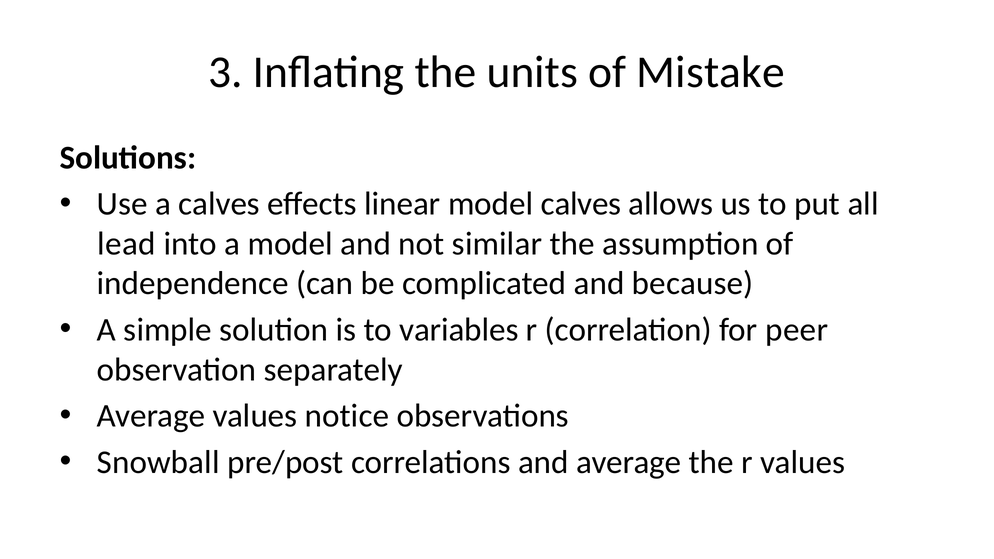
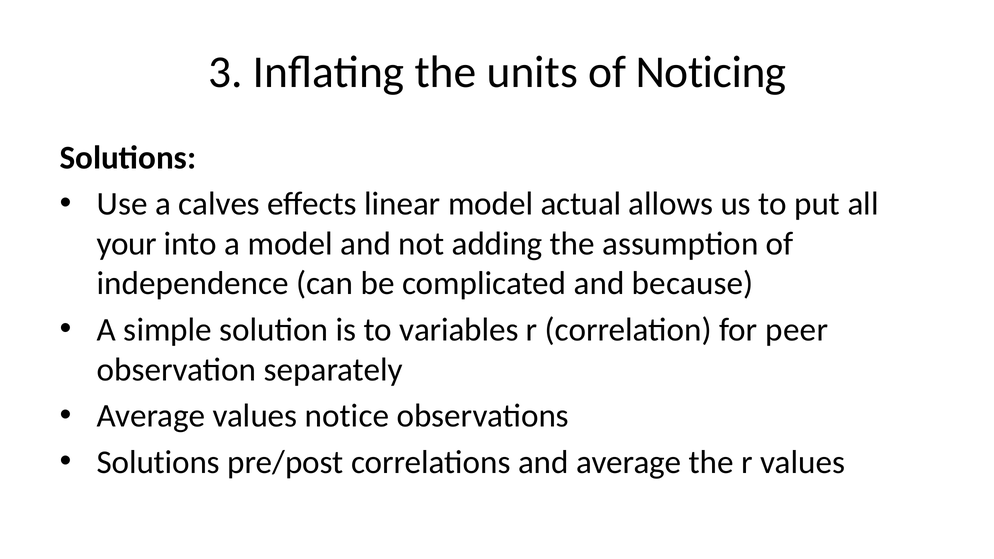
Mistake: Mistake -> Noticing (711, 72)
model calves: calves -> actual (581, 204)
lead: lead -> your (127, 244)
similar: similar -> adding (497, 244)
Snowball: Snowball -> Solutions (158, 462)
